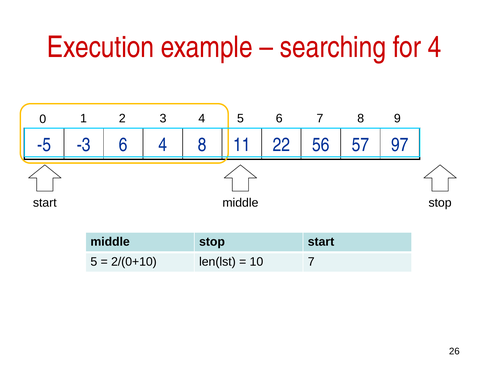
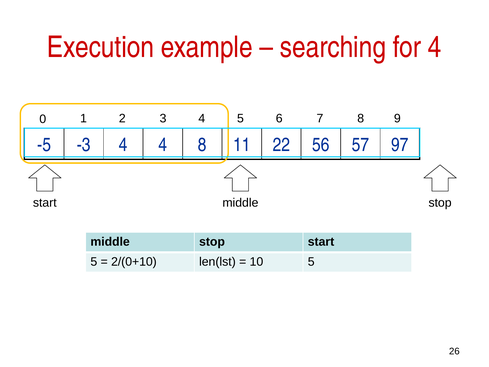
-3 6: 6 -> 4 (123, 145)
10 7: 7 -> 5 (311, 262)
